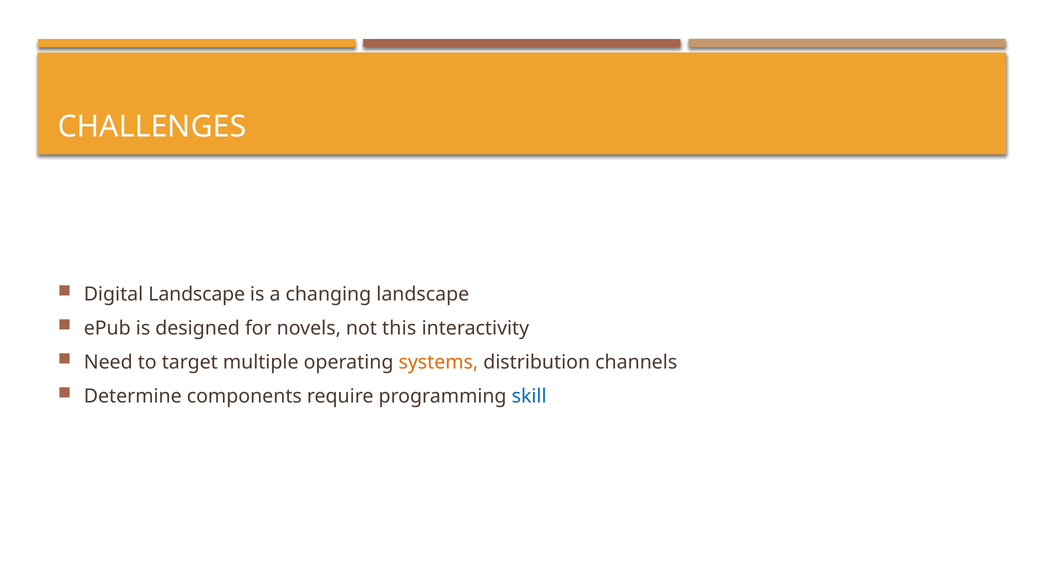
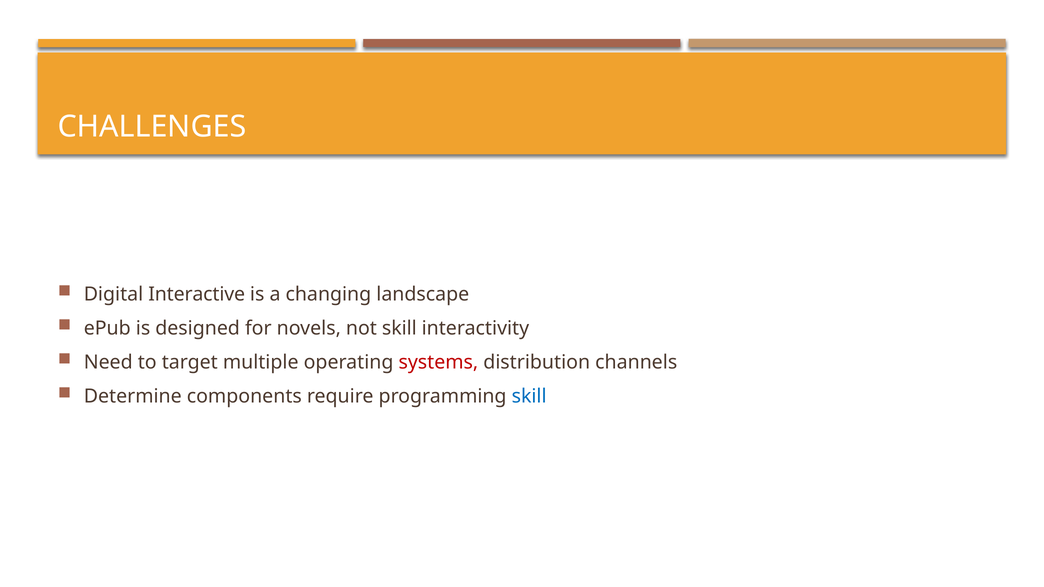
Digital Landscape: Landscape -> Interactive (197, 295)
not this: this -> skill (399, 329)
systems colour: orange -> red (438, 363)
